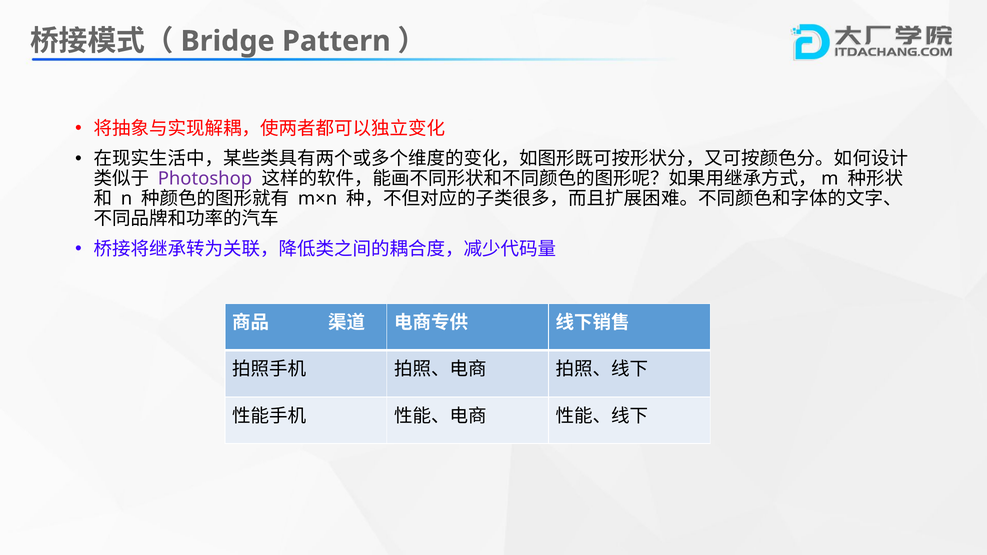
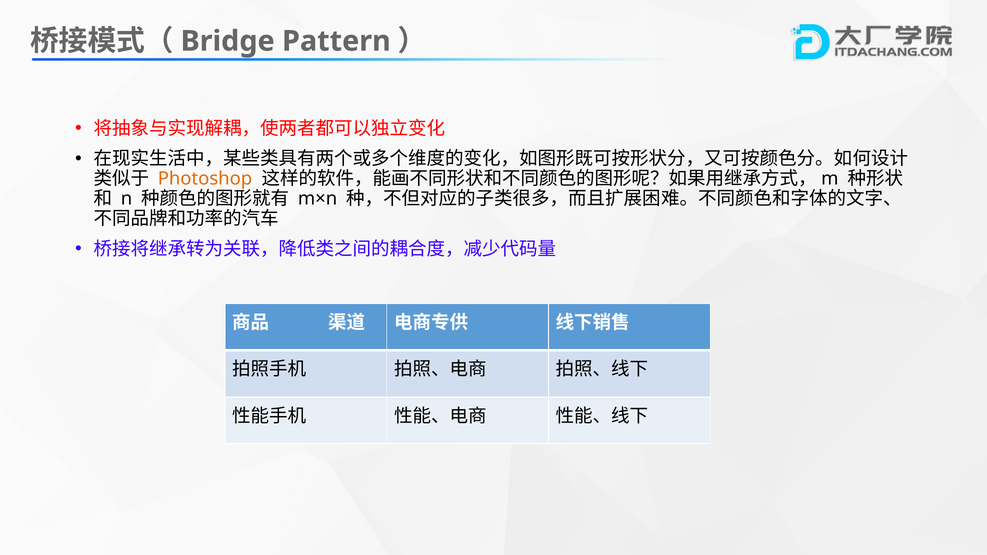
Photoshop colour: purple -> orange (205, 179)
